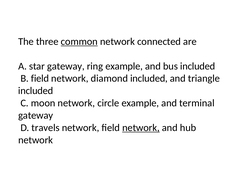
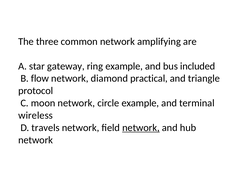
common underline: present -> none (79, 42)
connected: connected -> amplifying (159, 42)
B field: field -> flow (40, 79)
diamond included: included -> practical (149, 79)
included: included -> protocol (36, 91)
gateway: gateway -> wireless (36, 116)
